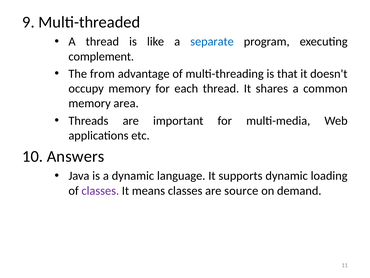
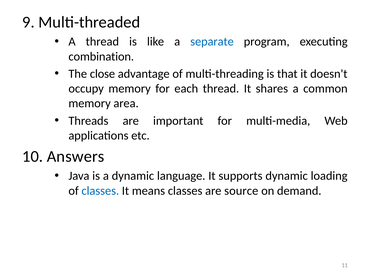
complement: complement -> combination (101, 56)
from: from -> close (102, 74)
classes colour: purple -> blue (100, 190)
